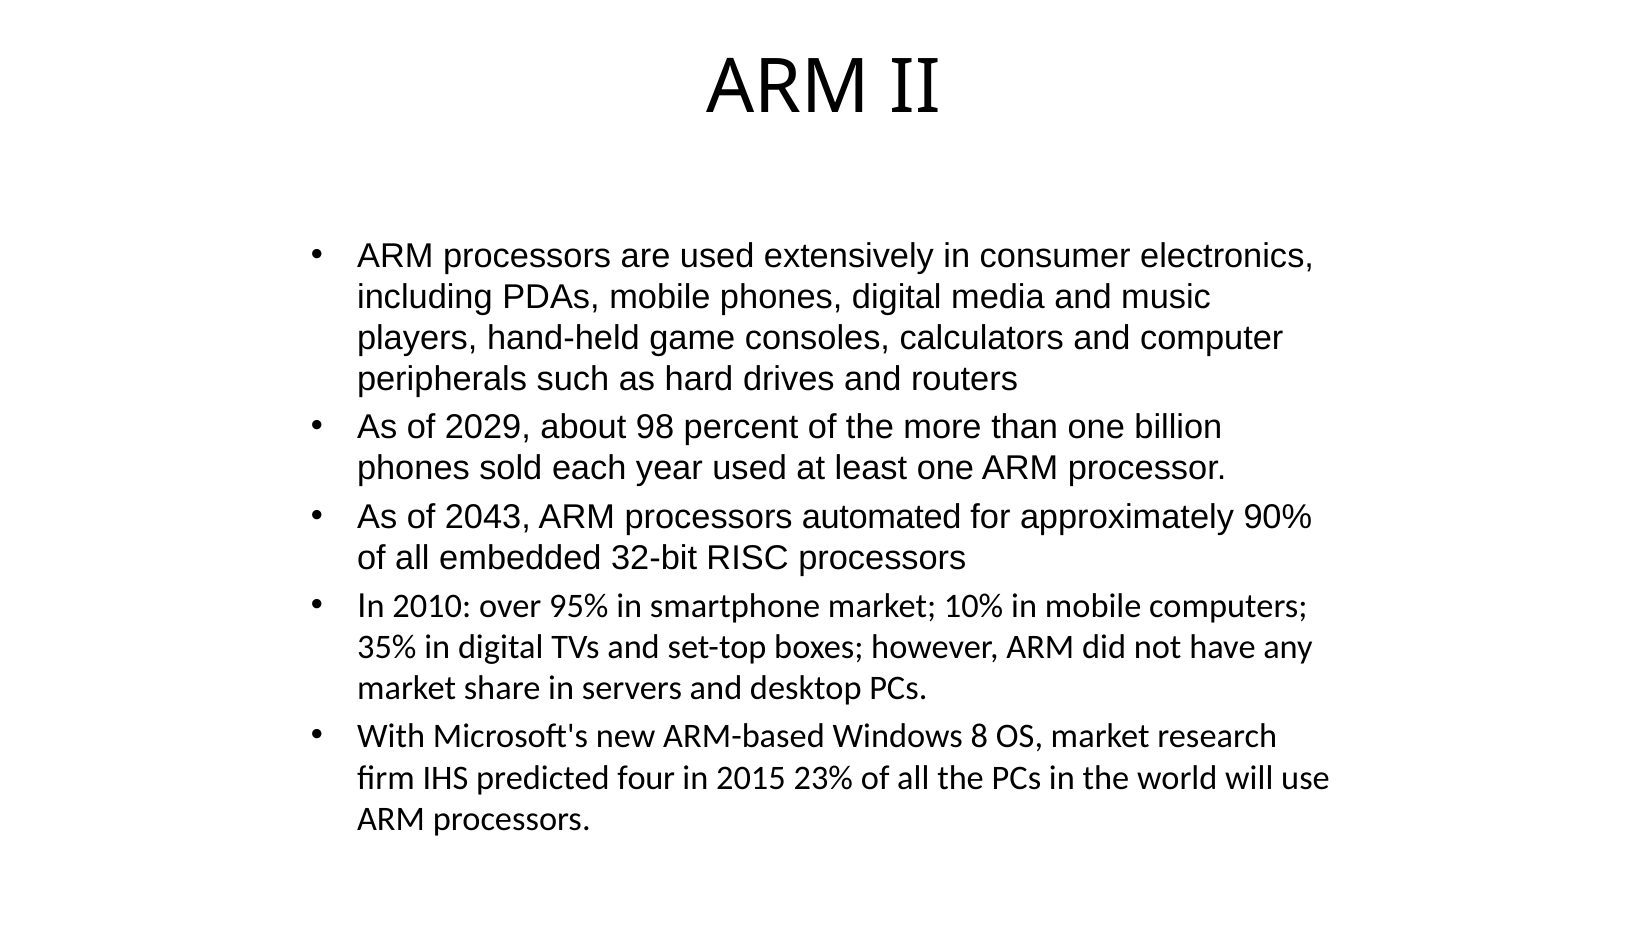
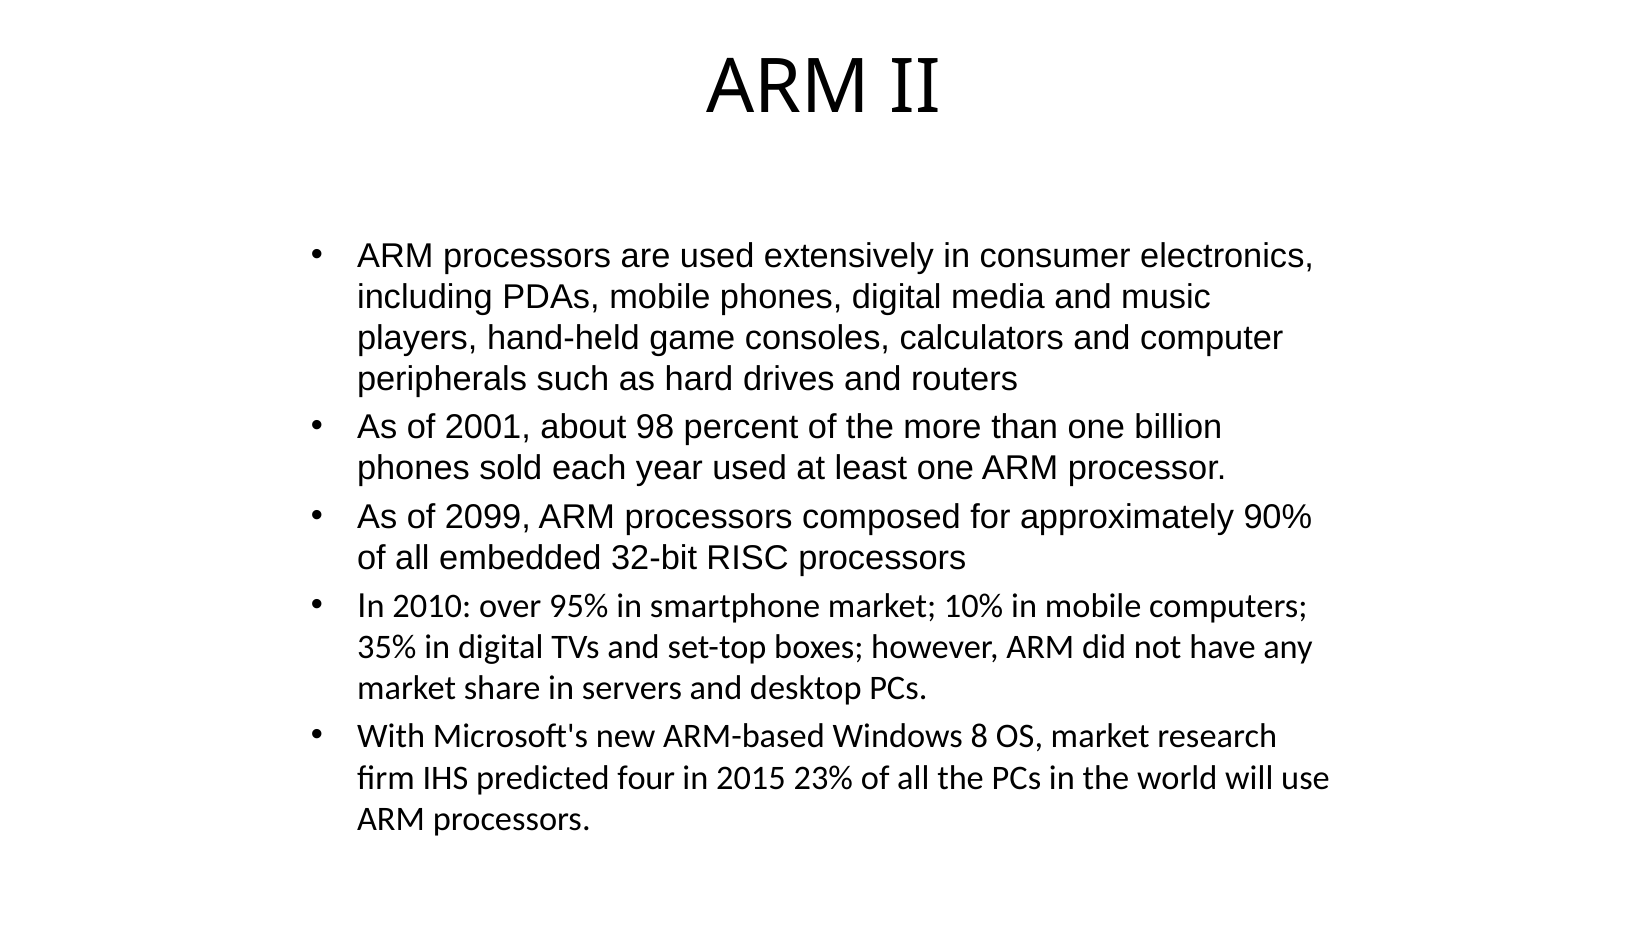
2029: 2029 -> 2001 (488, 427)
2043: 2043 -> 2099 (488, 517)
automated: automated -> composed (881, 517)
